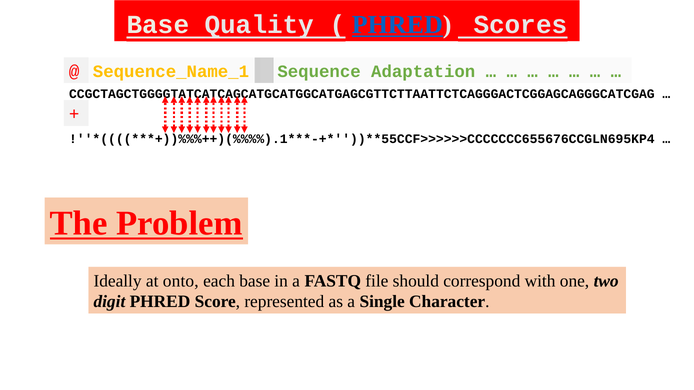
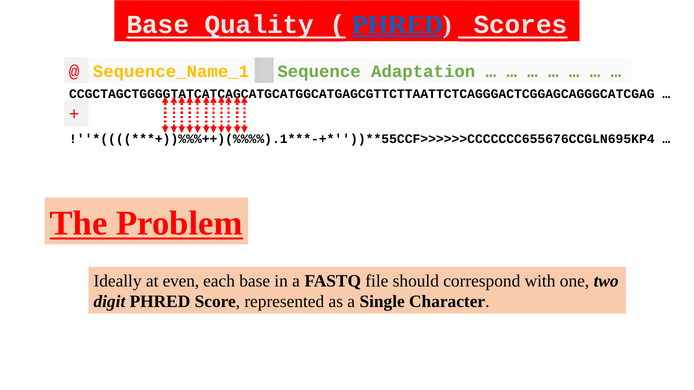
onto: onto -> even (181, 281)
